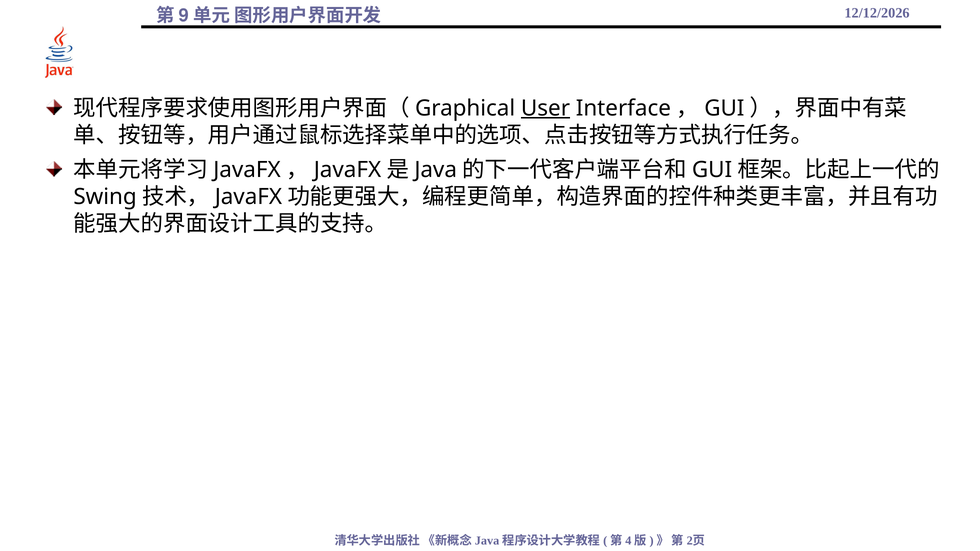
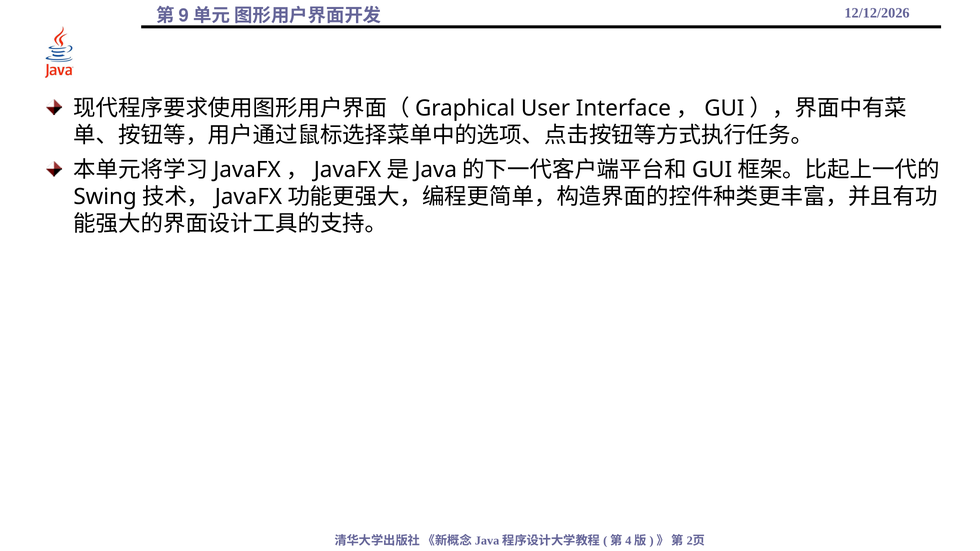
User underline: present -> none (545, 108)
